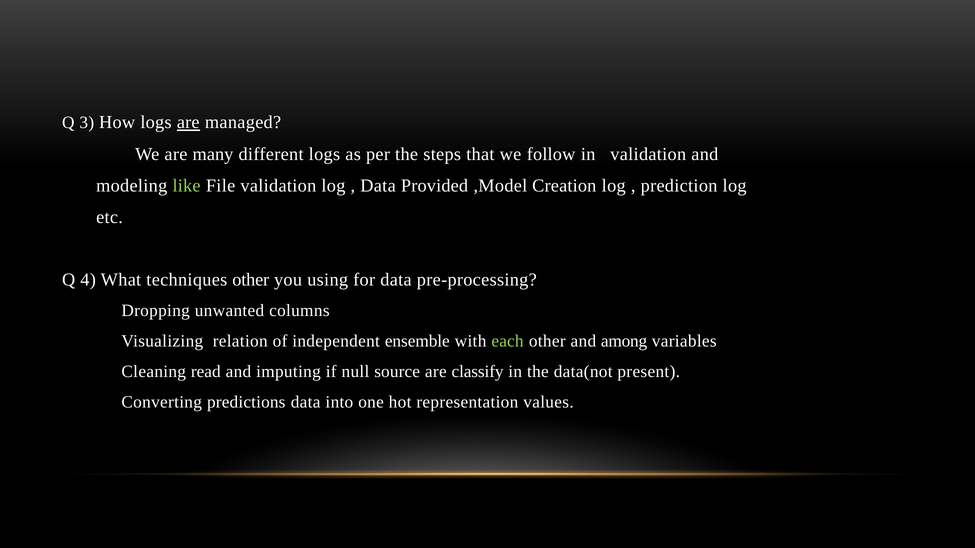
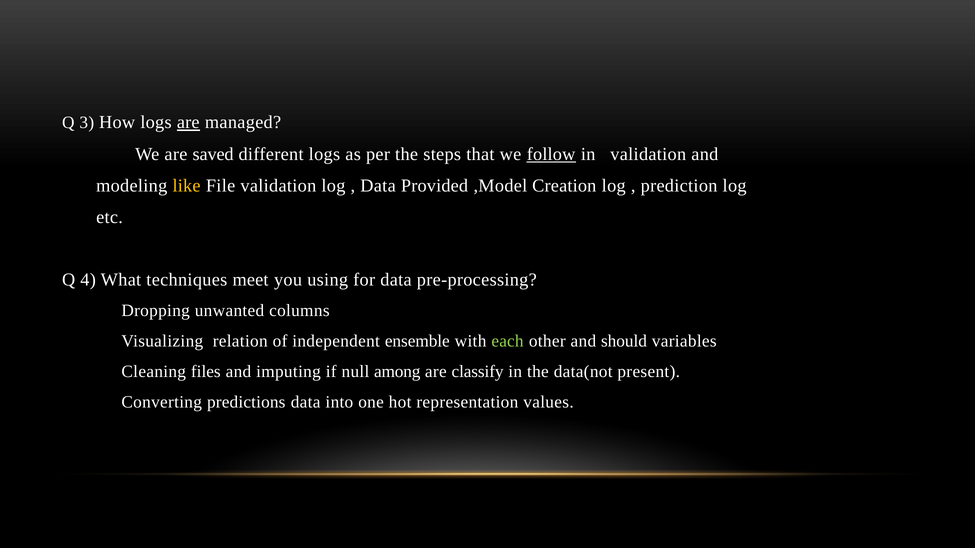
many: many -> saved (213, 154)
follow underline: none -> present (551, 154)
like colour: light green -> yellow (187, 186)
techniques other: other -> meet (251, 280)
among: among -> should (624, 341)
read: read -> files (206, 372)
source: source -> among (397, 372)
